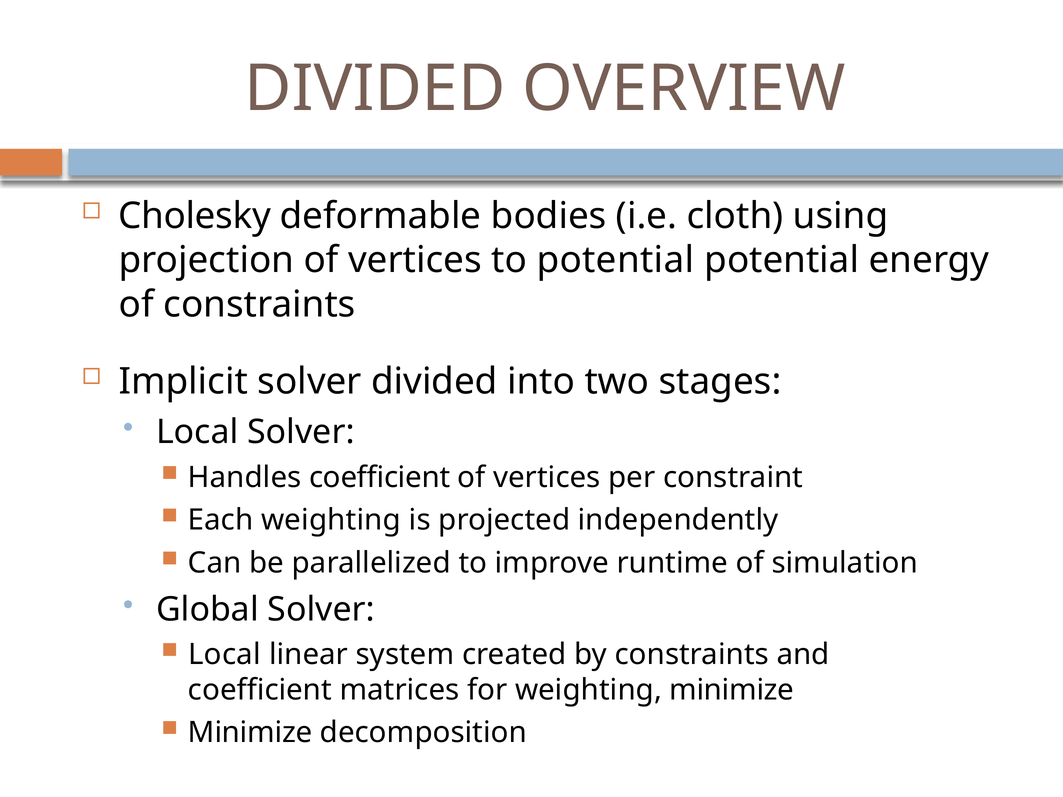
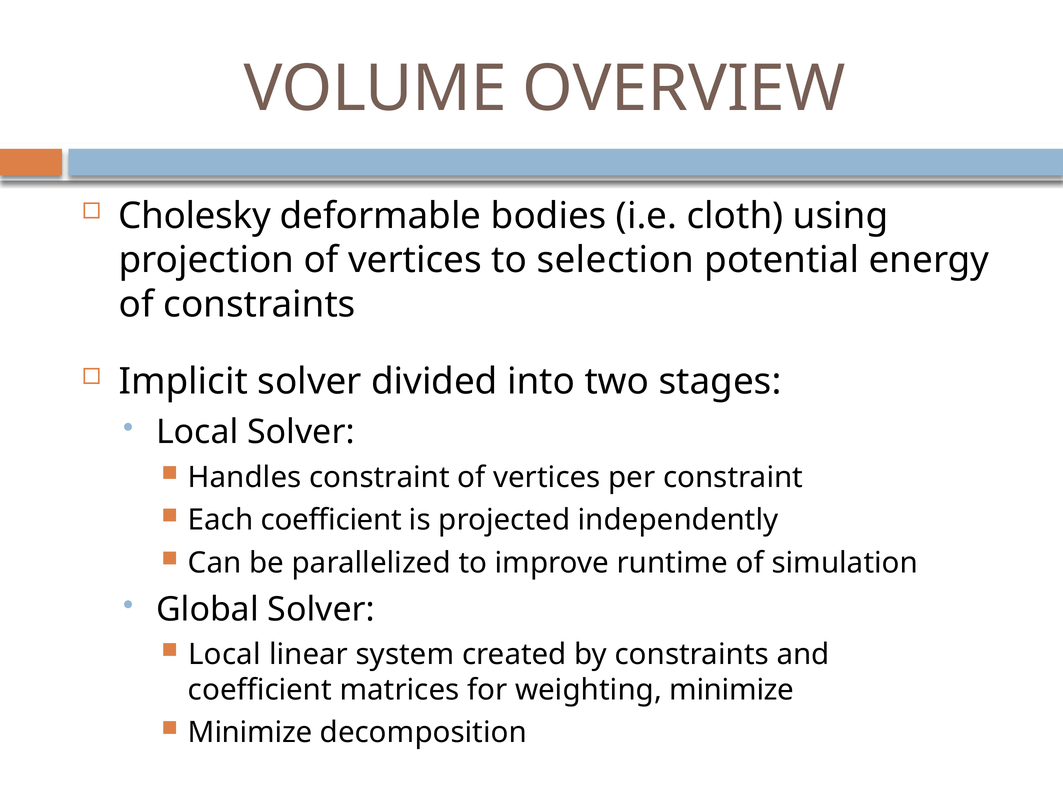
DIVIDED: DIVIDED -> VOLUME (375, 89)
to potential: potential -> selection (615, 260)
Handles coefficient: coefficient -> constraint (380, 477)
Each weighting: weighting -> coefficient (331, 520)
